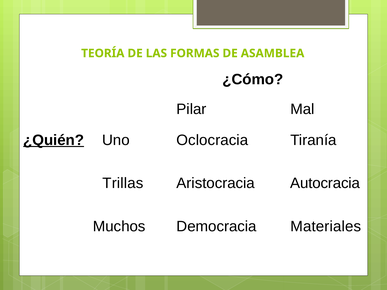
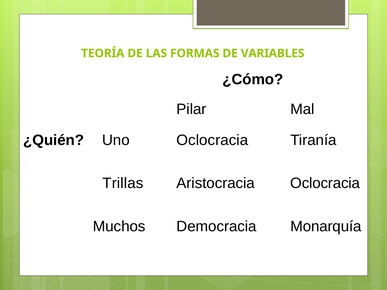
ASAMBLEA: ASAMBLEA -> VARIABLES (273, 53)
¿Quién underline: present -> none (54, 140)
Aristocracia Autocracia: Autocracia -> Oclocracia (325, 183)
Materiales: Materiales -> Monarquía (326, 227)
